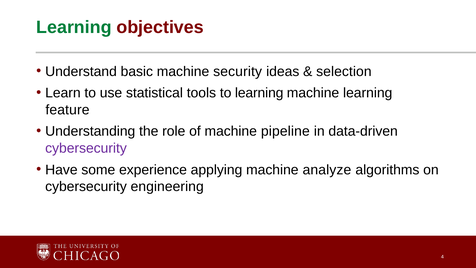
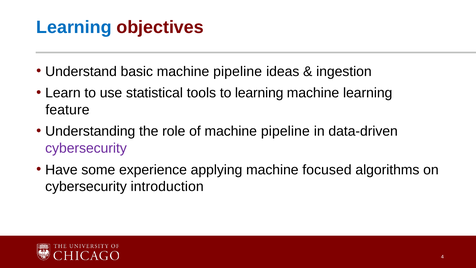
Learning colour: green -> blue (74, 27)
basic machine security: security -> pipeline (238, 71)
selection: selection -> ingestion (344, 71)
analyze: analyze -> focused (327, 170)
engineering: engineering -> introduction (167, 186)
